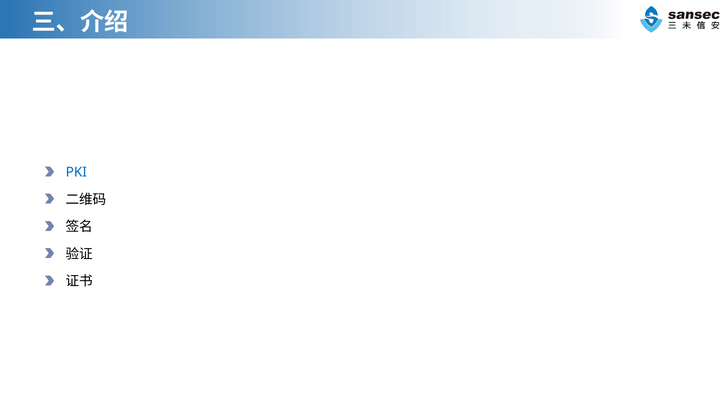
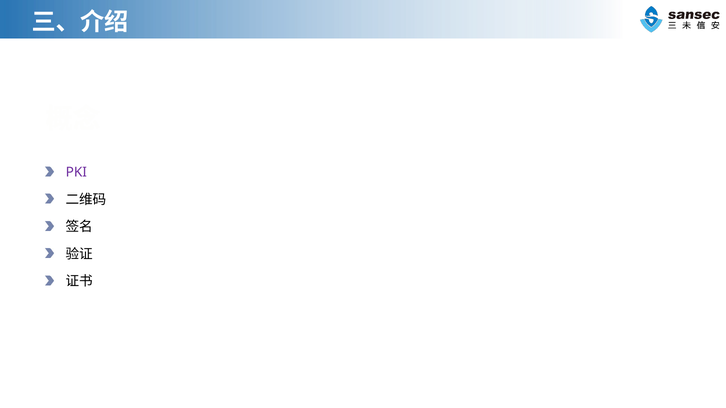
PKI colour: blue -> purple (76, 173)
